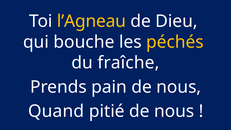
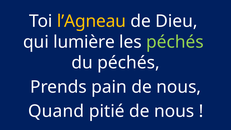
bouche: bouche -> lumière (84, 42)
péchés colour: yellow -> light green (175, 42)
du fraîche: fraîche -> péchés (128, 63)
